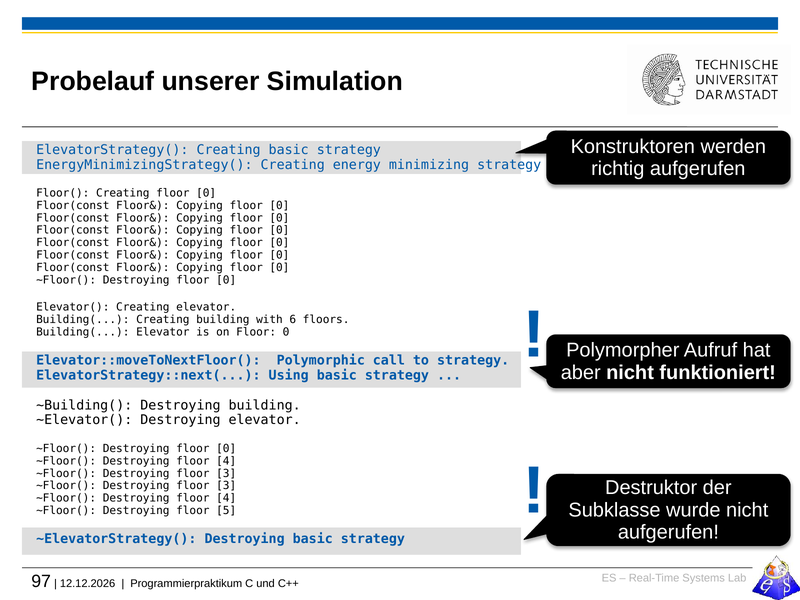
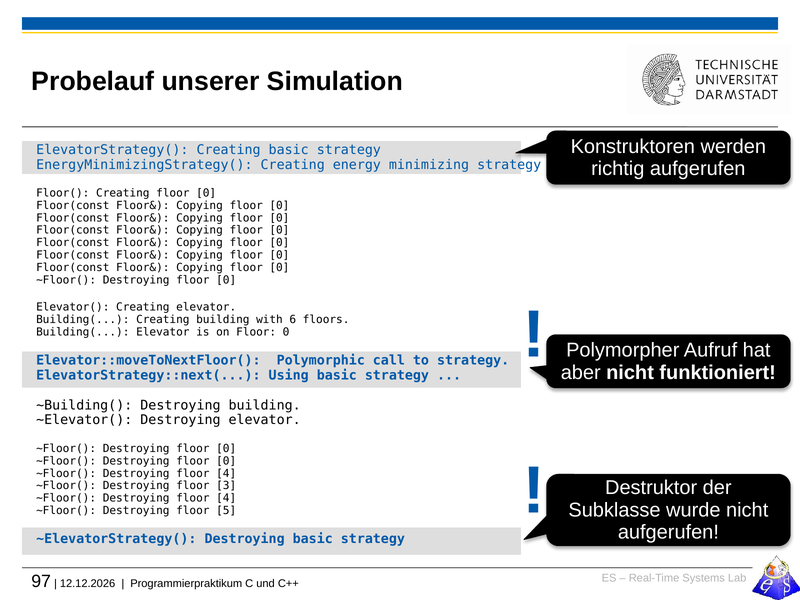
4: 4 -> 0 (226, 461)
3: 3 -> 4 (226, 473)
